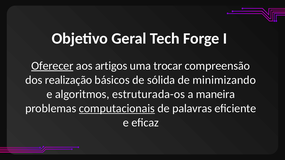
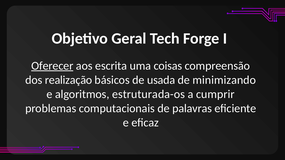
artigos: artigos -> escrita (111, 66)
trocar: trocar -> coisas (168, 66)
sólida: sólida -> usada (161, 80)
maneira: maneira -> cumprir (215, 94)
computacionais underline: present -> none (117, 109)
